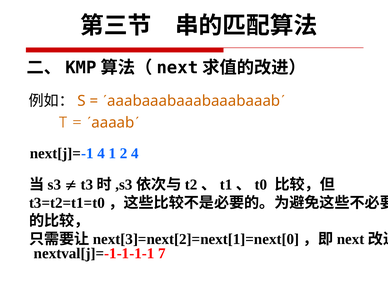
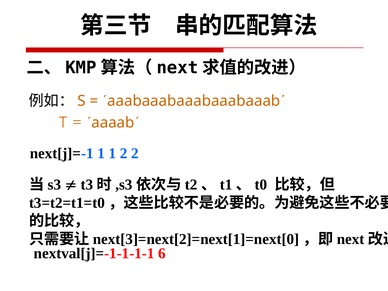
next[j]=-1 4: 4 -> 1 (101, 154)
2 4: 4 -> 2 (135, 154)
7: 7 -> 6 (162, 253)
